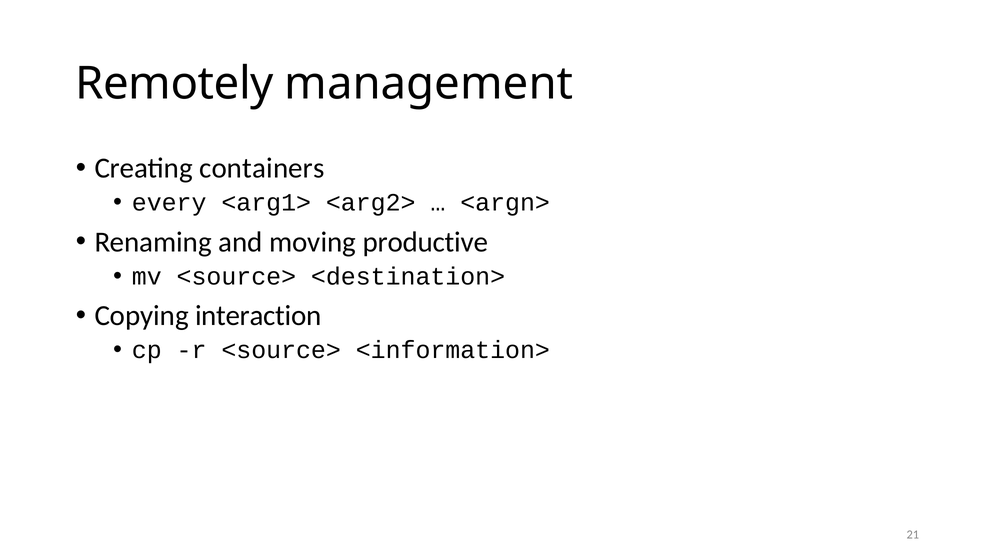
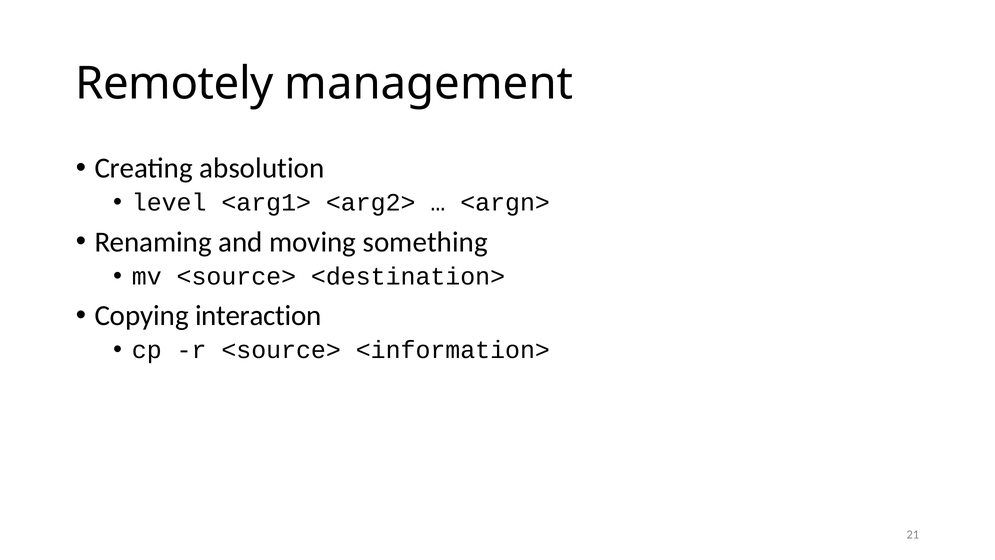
containers: containers -> absolution (262, 168)
every: every -> level (169, 202)
productive: productive -> something (425, 242)
